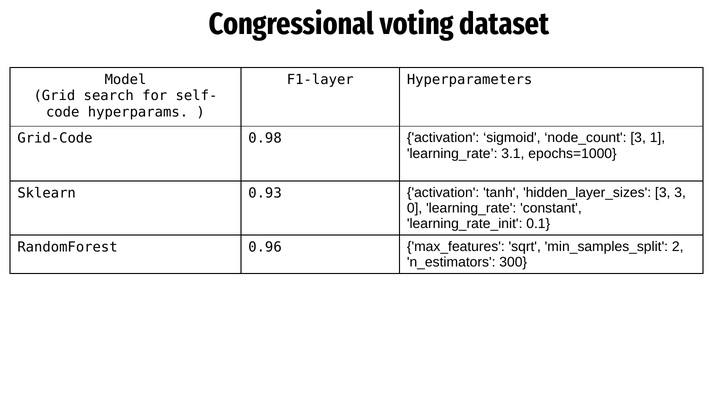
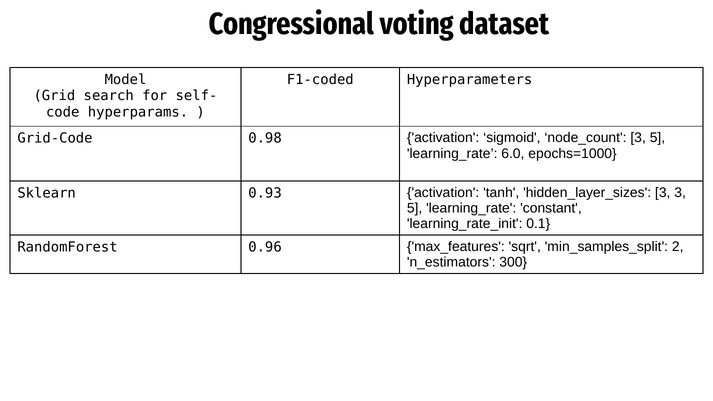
F1-layer: F1-layer -> F1-coded (320, 80)
1: 1 -> 5 (657, 138)
3.1: 3.1 -> 6.0 (513, 153)
0: 0 -> 5 (415, 208)
